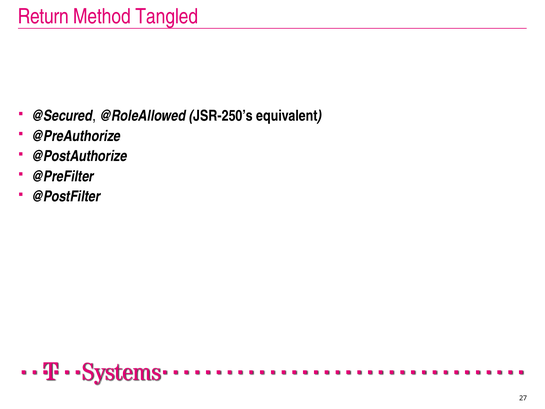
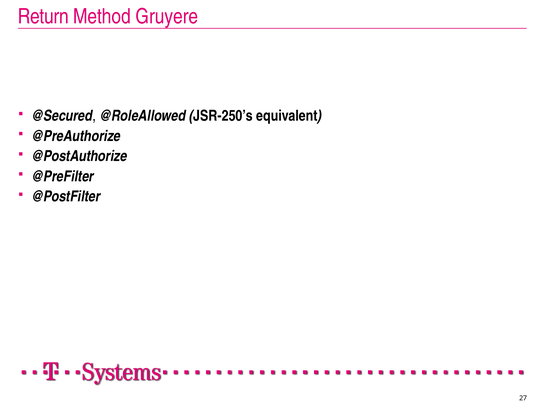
Tangled: Tangled -> Gruyere (167, 17)
